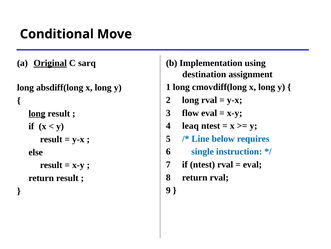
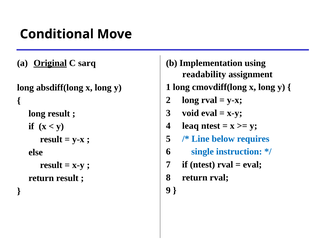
destination: destination -> readability (204, 74)
flow: flow -> void (190, 113)
long underline: present -> none (37, 113)
